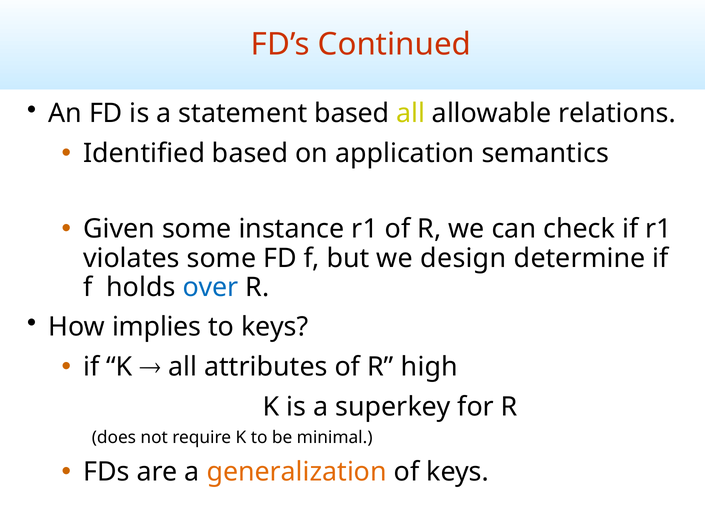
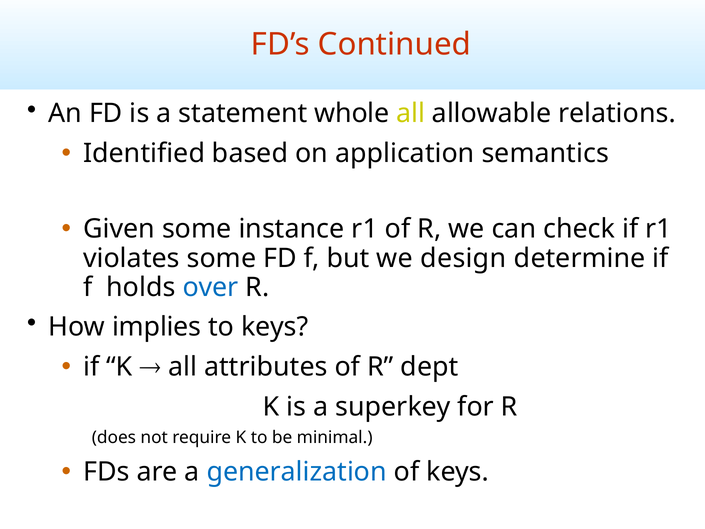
statement based: based -> whole (352, 114)
high: high -> dept (429, 367)
generalization colour: orange -> blue (297, 472)
